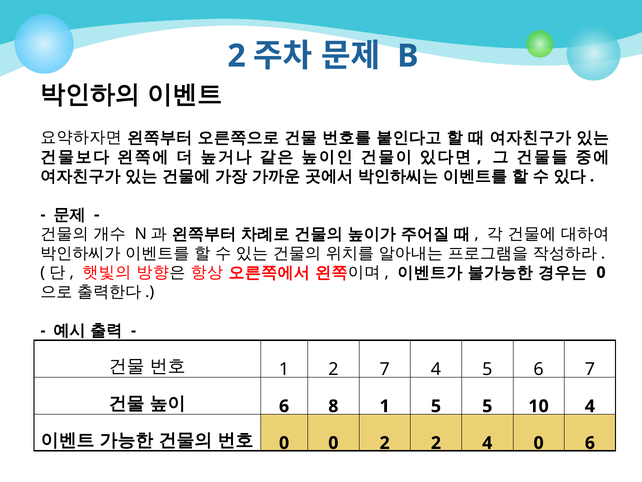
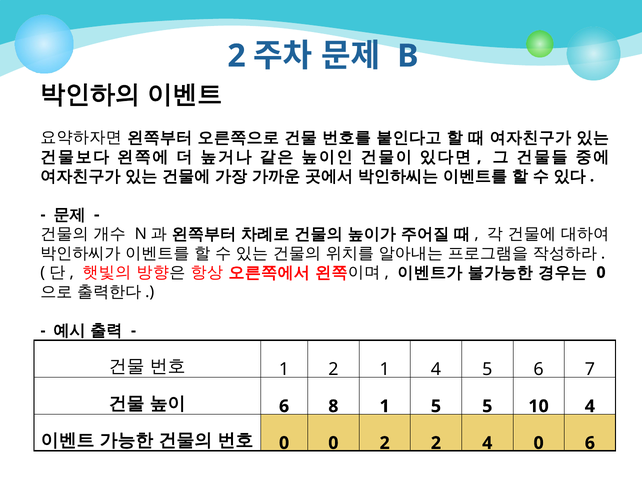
2 7: 7 -> 1 (385, 369)
